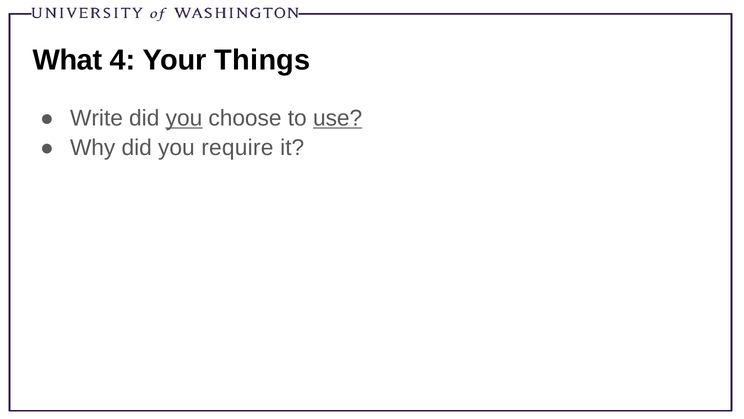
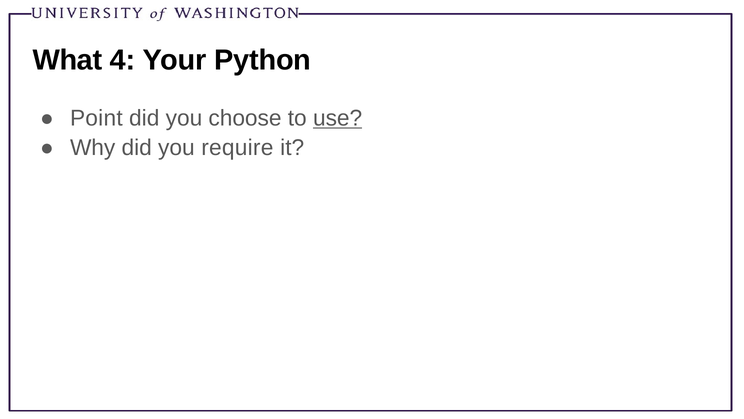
Things: Things -> Python (263, 60)
Write: Write -> Point (96, 118)
you underline: present -> none (184, 118)
